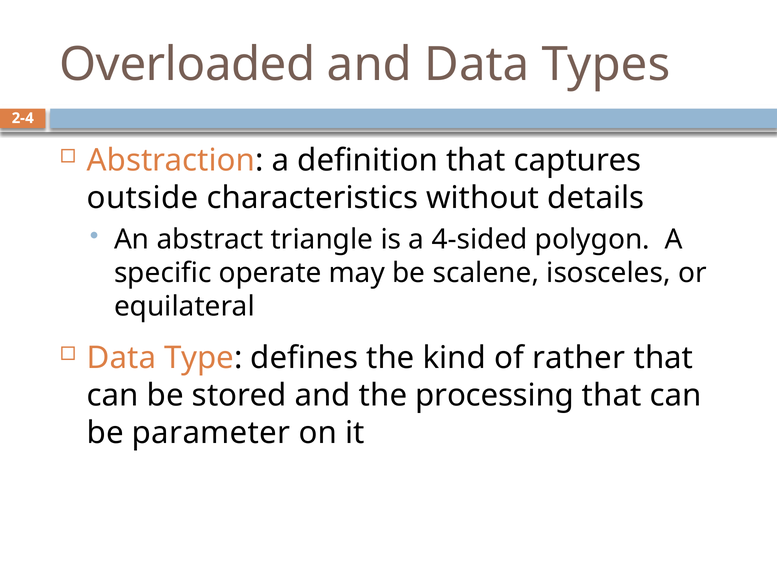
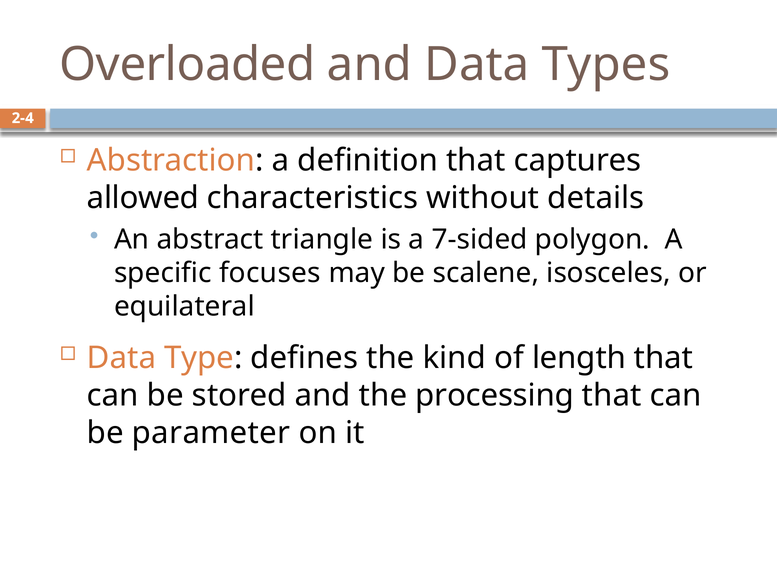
outside: outside -> allowed (143, 198)
4-sided: 4-sided -> 7-sided (480, 240)
operate: operate -> focuses (270, 273)
rather: rather -> length (579, 358)
